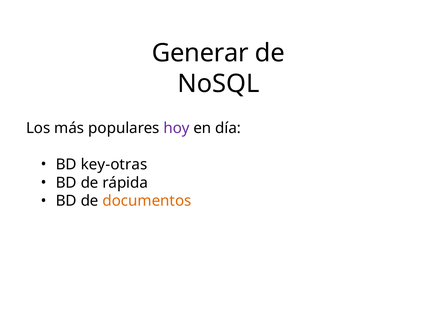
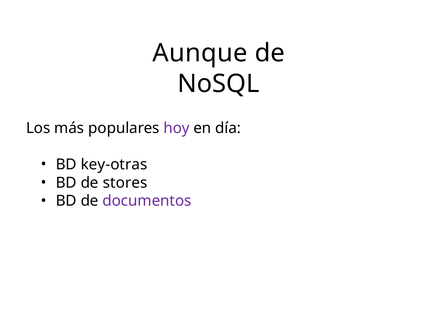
Generar: Generar -> Aunque (200, 53)
rápida: rápida -> stores (125, 183)
documentos colour: orange -> purple (147, 201)
